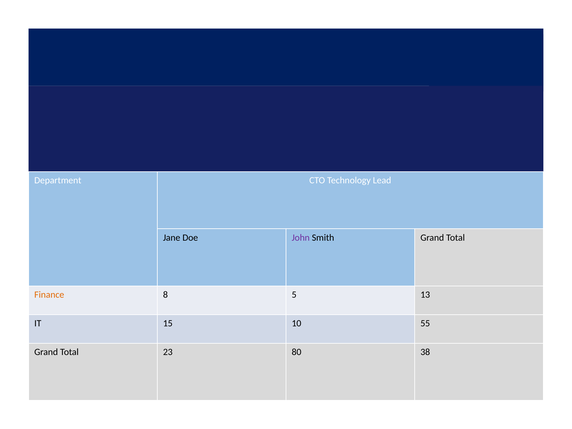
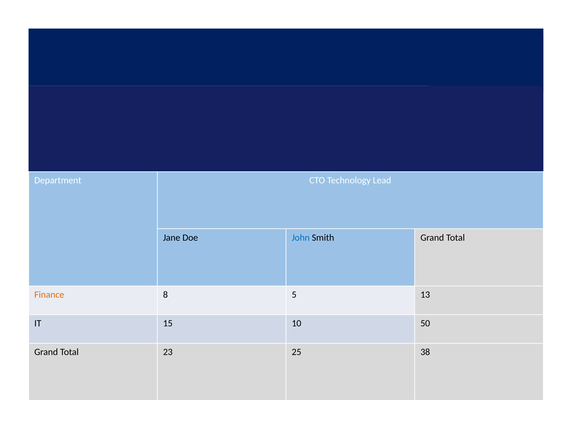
John colour: purple -> blue (301, 238)
55: 55 -> 50 (425, 323)
80: 80 -> 25 (297, 352)
